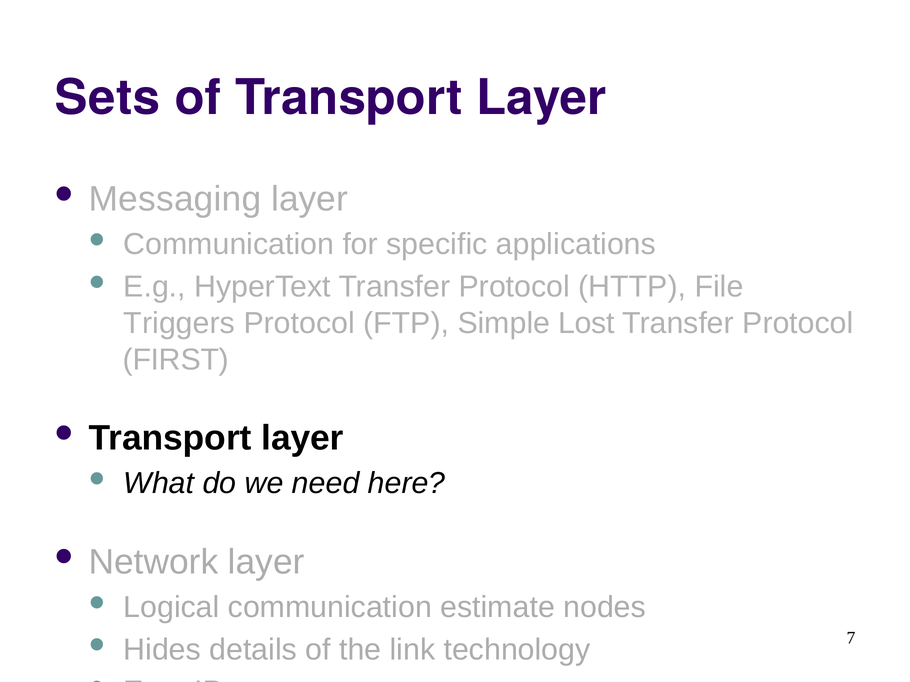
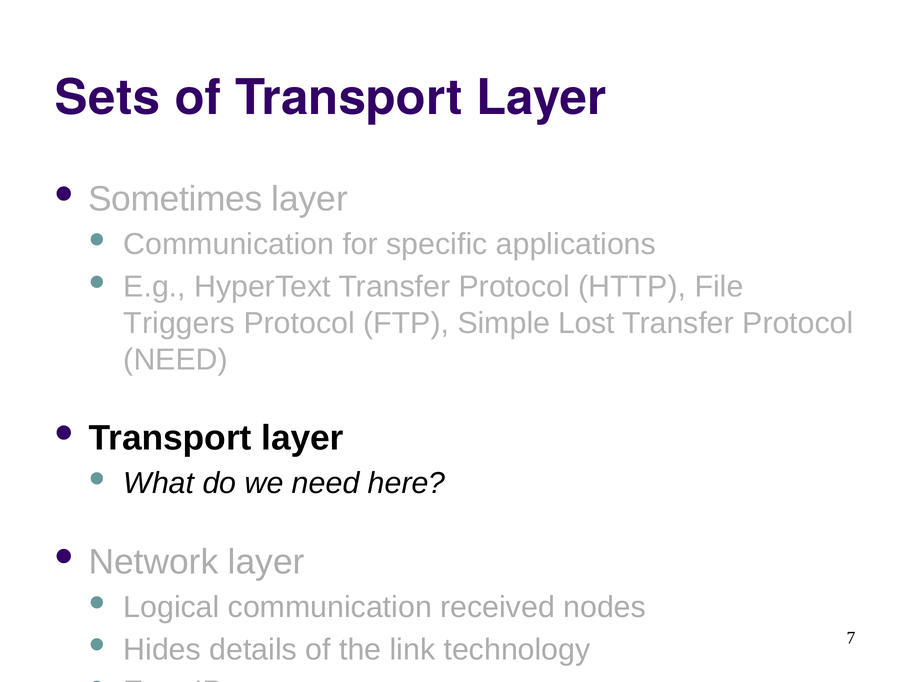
Messaging: Messaging -> Sometimes (175, 199)
FIRST: FIRST -> NEED (176, 360)
estimate: estimate -> received (498, 608)
